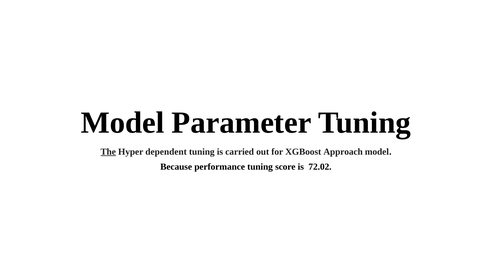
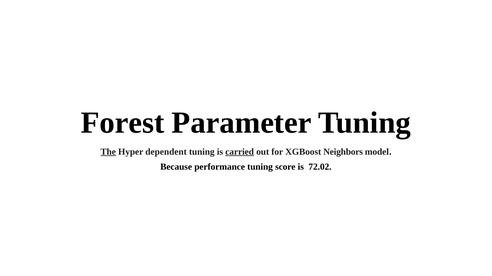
Model: Model -> Forest (123, 123)
carried underline: none -> present (240, 152)
Approach: Approach -> Neighbors (343, 152)
